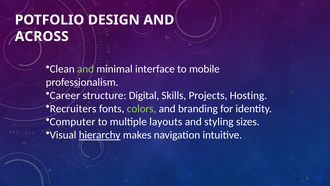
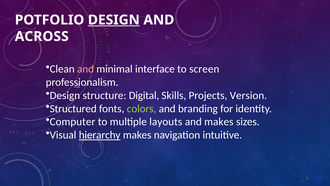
DESIGN underline: none -> present (114, 20)
and colour: light green -> pink (86, 69)
mobile: mobile -> screen (204, 69)
Career: Career -> Design (65, 95)
Hosting: Hosting -> Version (248, 95)
Recruiters: Recruiters -> Structured (73, 108)
and styling: styling -> makes (219, 122)
